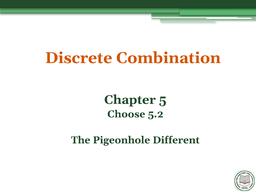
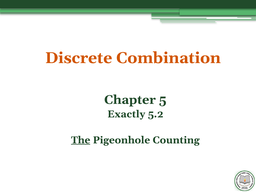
Choose: Choose -> Exactly (126, 114)
The underline: none -> present (81, 140)
Different: Different -> Counting (176, 140)
